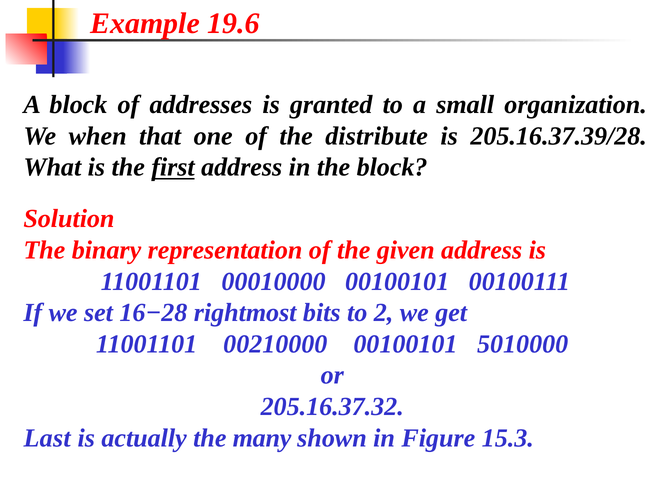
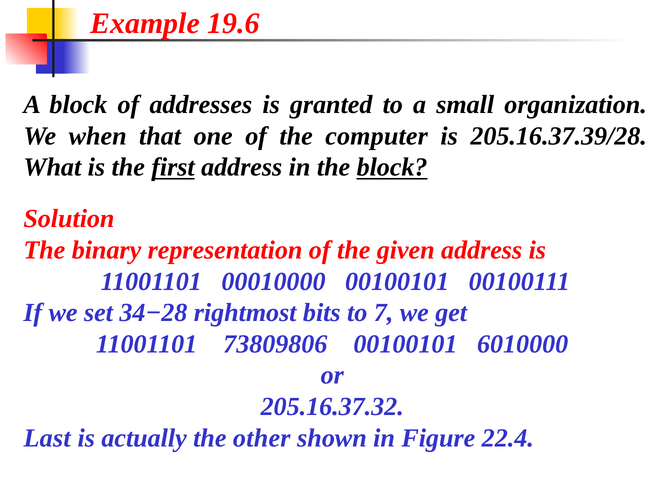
distribute: distribute -> computer (377, 136)
block underline: none -> present (392, 167)
16−28: 16−28 -> 34−28 (153, 313)
2: 2 -> 7 (384, 313)
00210000: 00210000 -> 73809806 (275, 344)
5010000: 5010000 -> 6010000 (523, 344)
many: many -> other (262, 438)
15.3: 15.3 -> 22.4 (508, 438)
